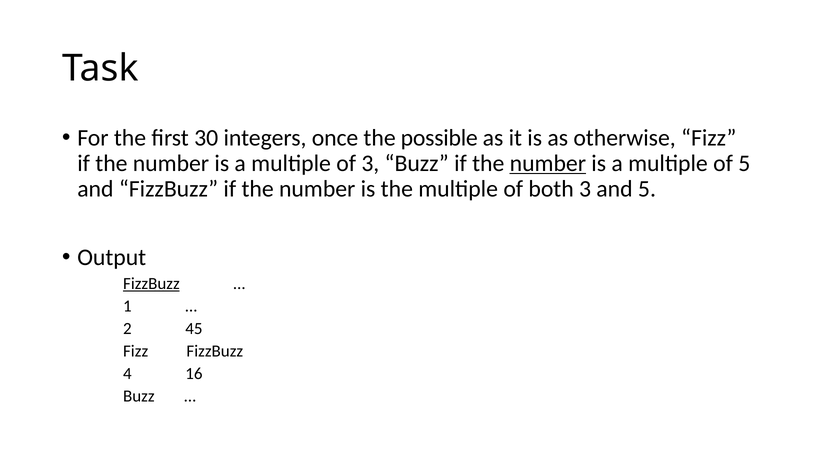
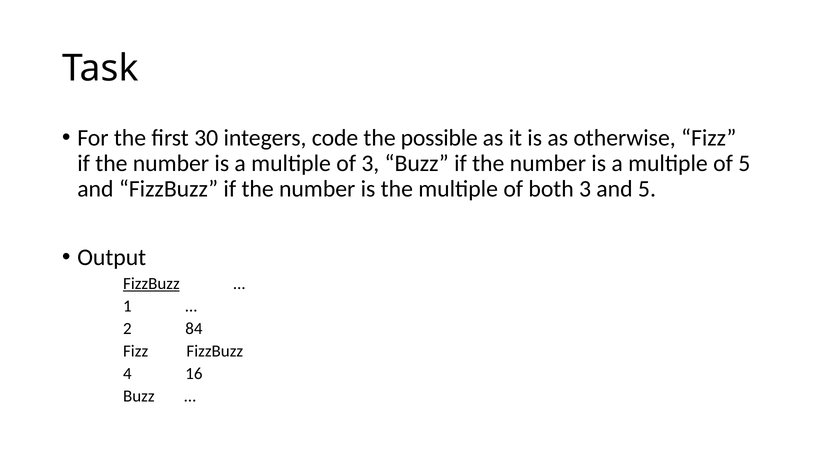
once: once -> code (335, 138)
number underline: present -> none (548, 163)
45: 45 -> 84 (194, 329)
